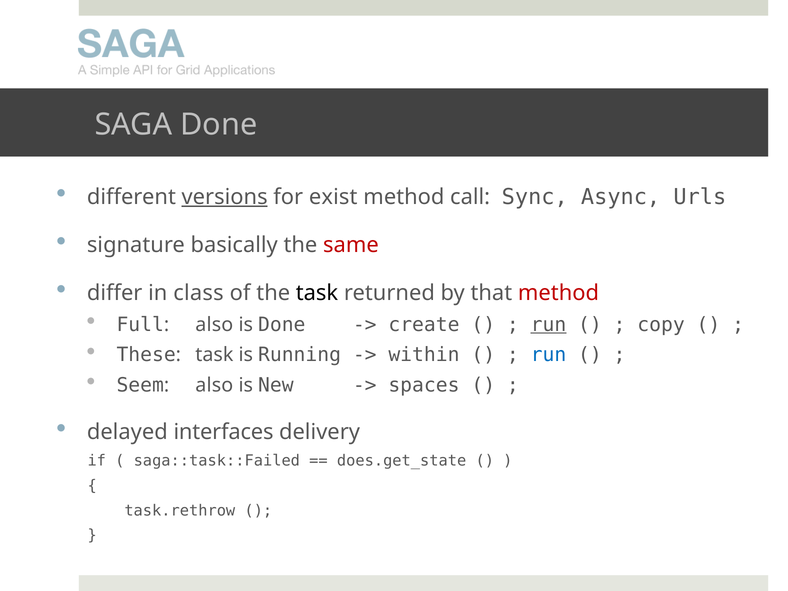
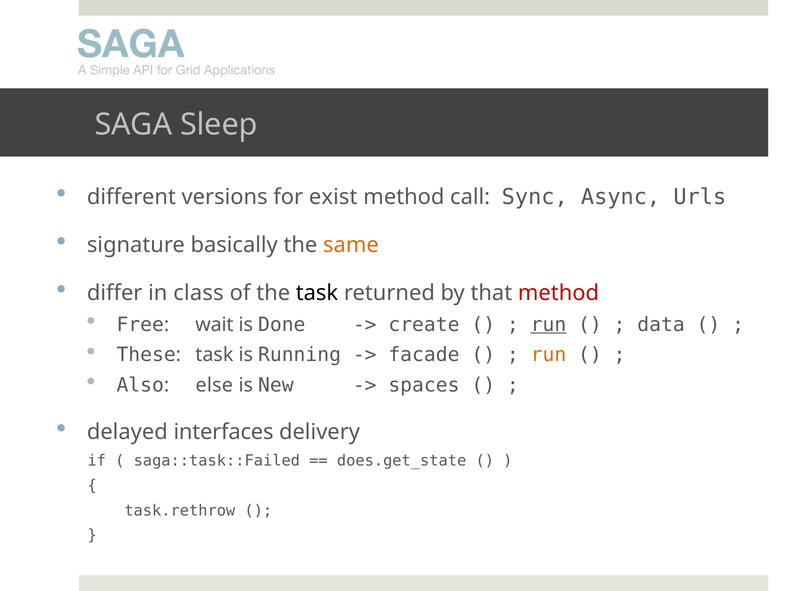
SAGA Done: Done -> Sleep (219, 125)
versions underline: present -> none (225, 197)
same colour: red -> orange (351, 245)
Full: Full -> Free (140, 325)
also: also -> wait (214, 325)
copy: copy -> data (661, 325)
within: within -> facade (424, 355)
run colour: blue -> orange (548, 355)
Seem: Seem -> Also (140, 385)
also: also -> else (214, 385)
